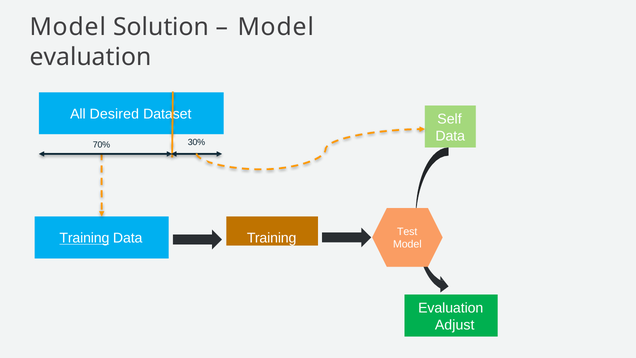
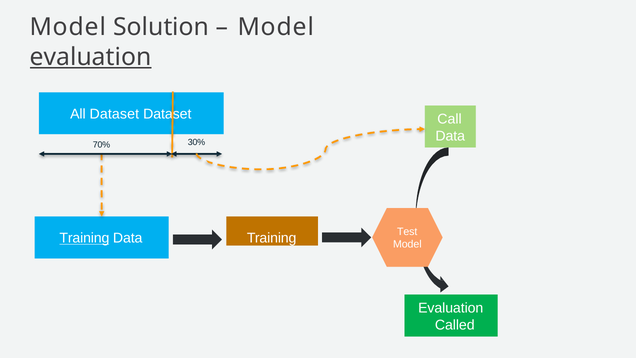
evaluation underline: none -> present (91, 57)
All Desired: Desired -> Dataset (114, 114)
Self: Self -> Call (450, 119)
Adjust: Adjust -> Called (455, 325)
